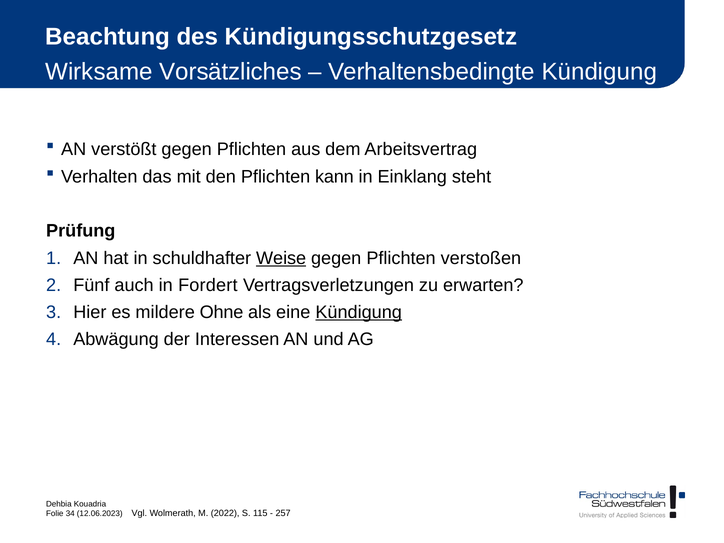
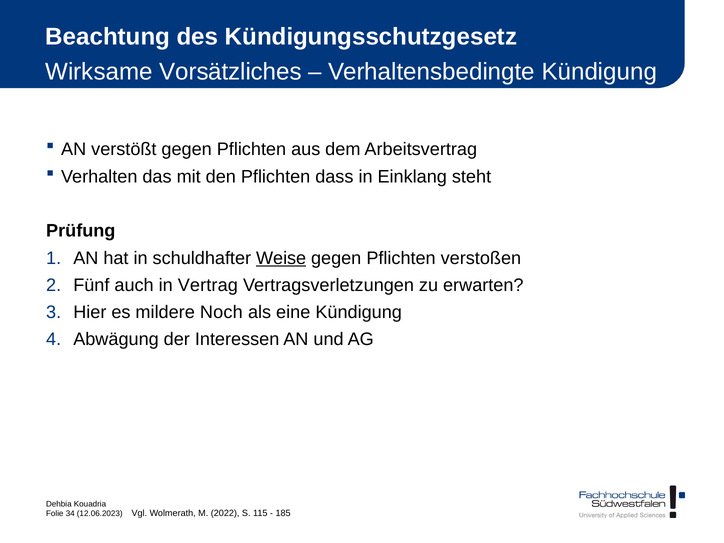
kann: kann -> dass (334, 177)
Fordert: Fordert -> Vertrag (208, 285)
Ohne: Ohne -> Noch (221, 312)
Kündigung underline: present -> none (359, 312)
257: 257 -> 185 (283, 513)
